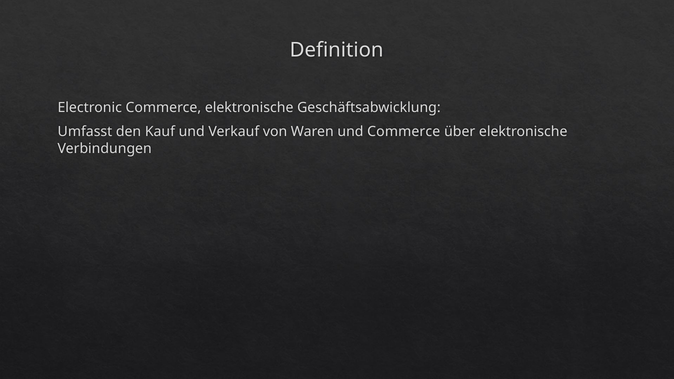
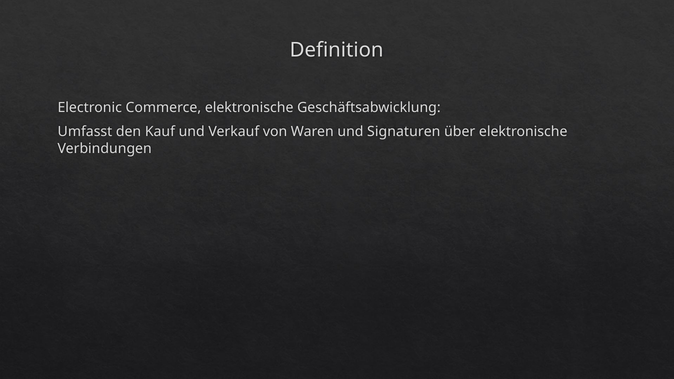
und Commerce: Commerce -> Signaturen (404, 132)
